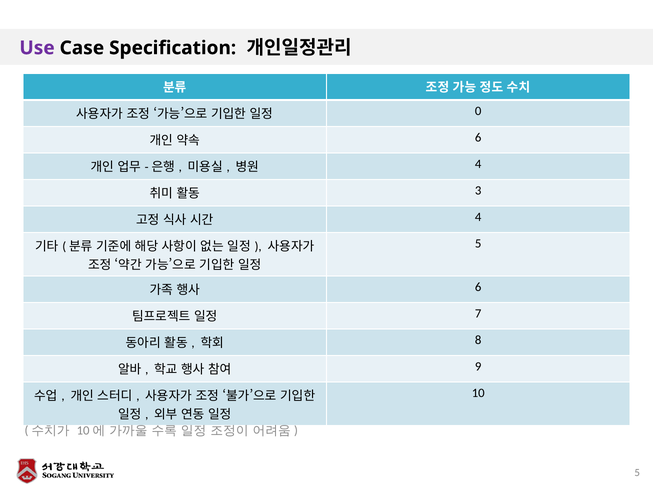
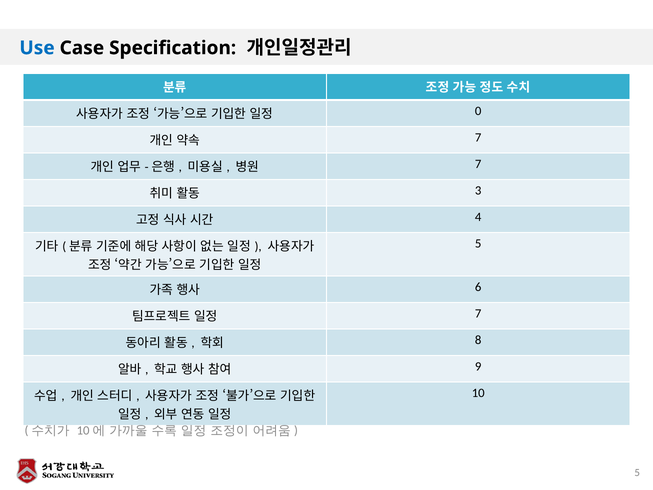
Use colour: purple -> blue (37, 48)
6: 6 -> 7 (478, 138)
4: 4 -> 7 (478, 164)
